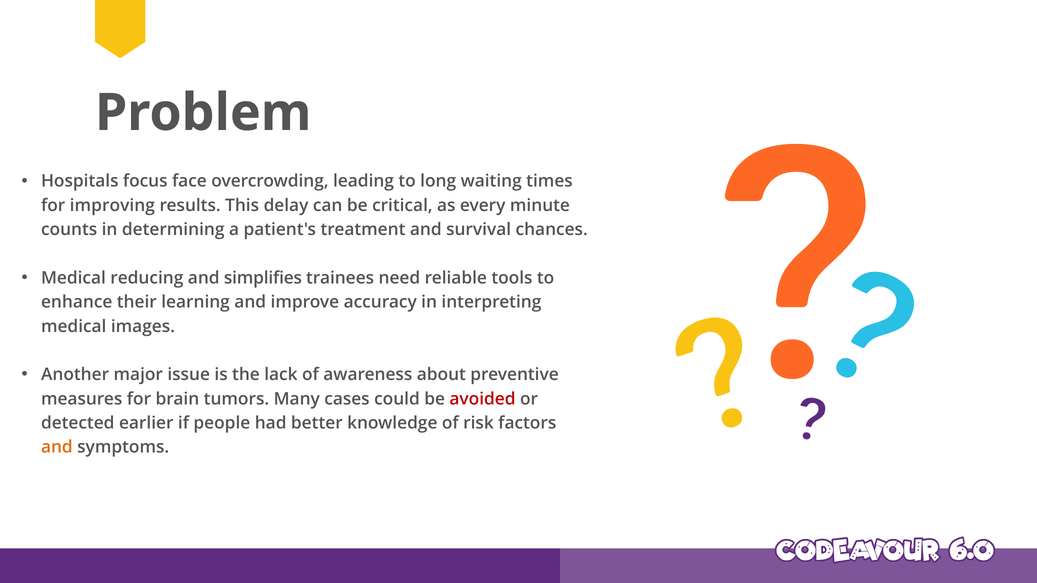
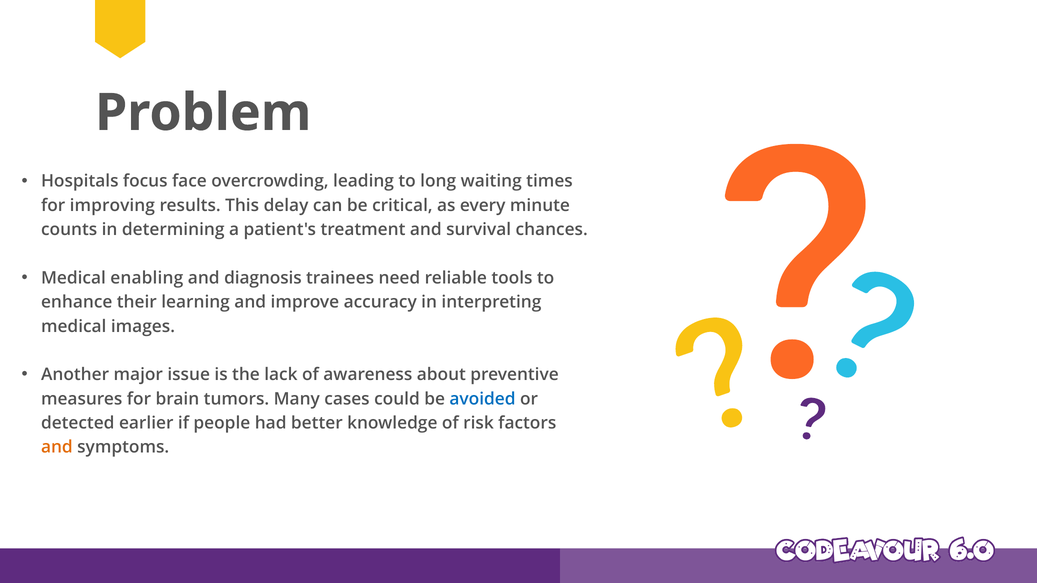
reducing: reducing -> enabling (147, 278)
simplifies: simplifies -> diagnosis (263, 278)
avoided colour: red -> blue (483, 399)
